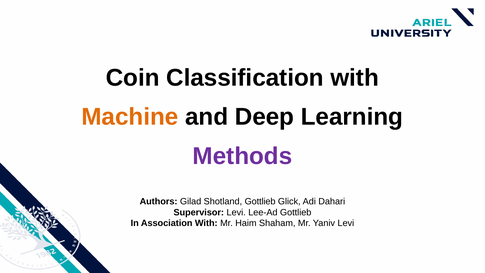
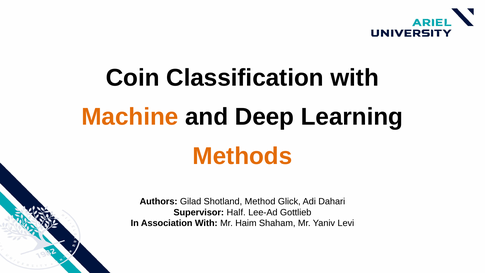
Methods colour: purple -> orange (242, 156)
Shotland Gottlieb: Gottlieb -> Method (260, 201)
Supervisor Levi: Levi -> Half (236, 212)
